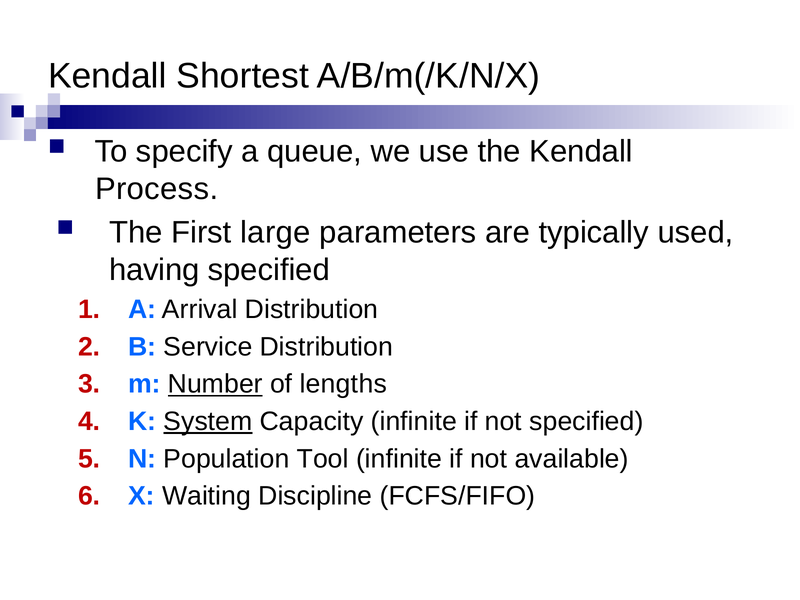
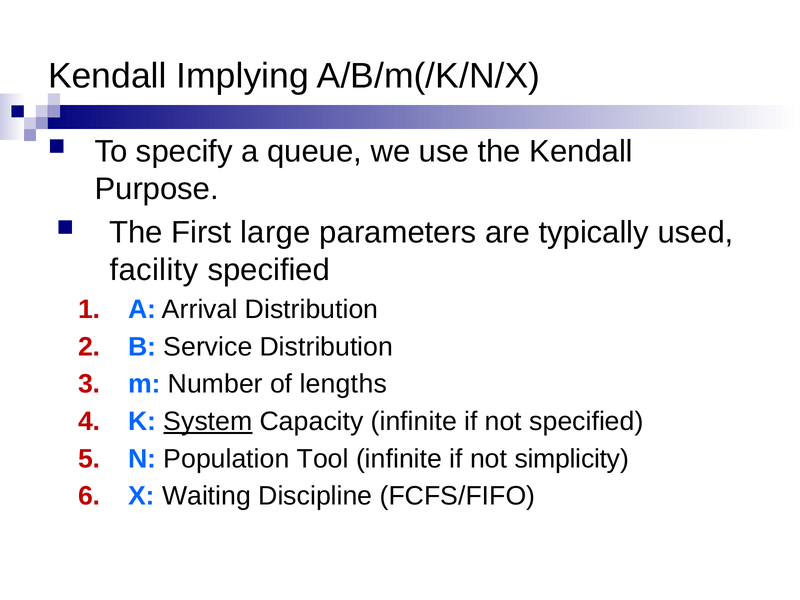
Shortest: Shortest -> Implying (243, 76)
Process: Process -> Purpose (157, 189)
having: having -> facility (154, 270)
Number underline: present -> none (215, 384)
available: available -> simplicity (572, 459)
